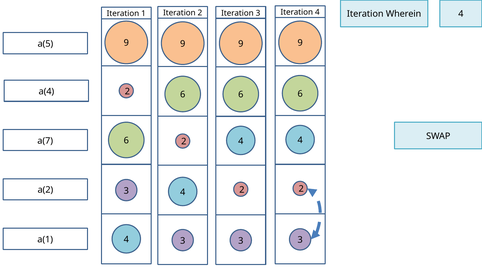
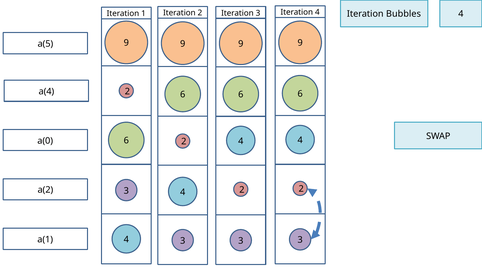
Wherein: Wherein -> Bubbles (403, 14)
a(7: a(7 -> a(0 (45, 141)
